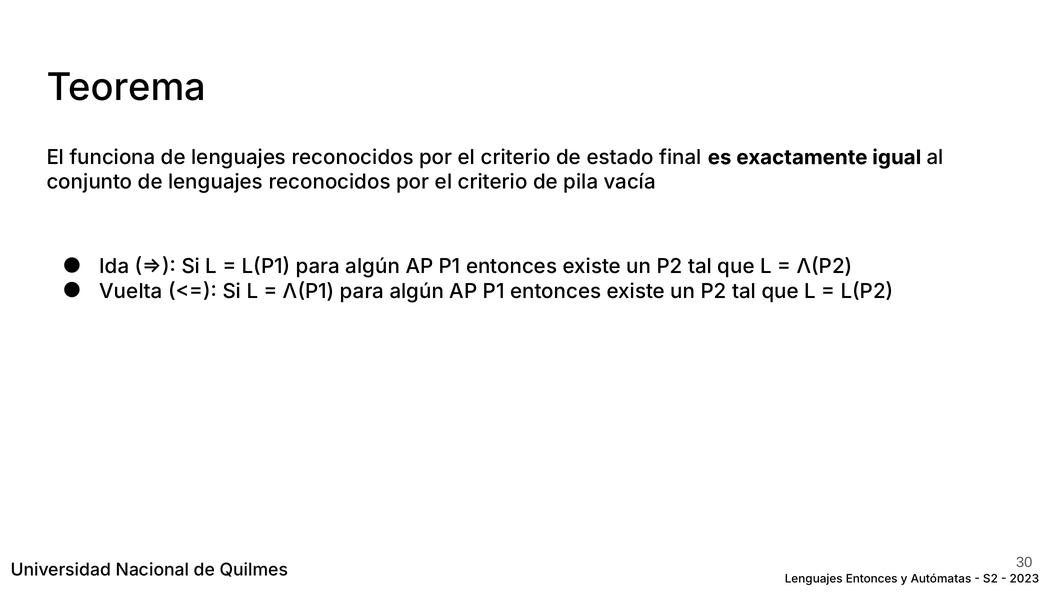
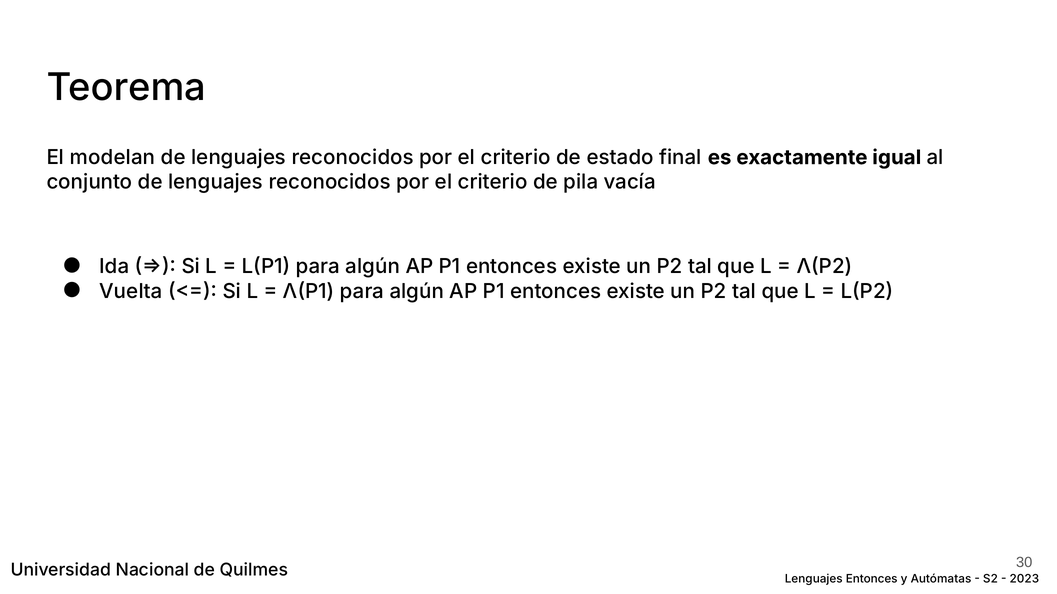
funciona: funciona -> modelan (112, 158)
